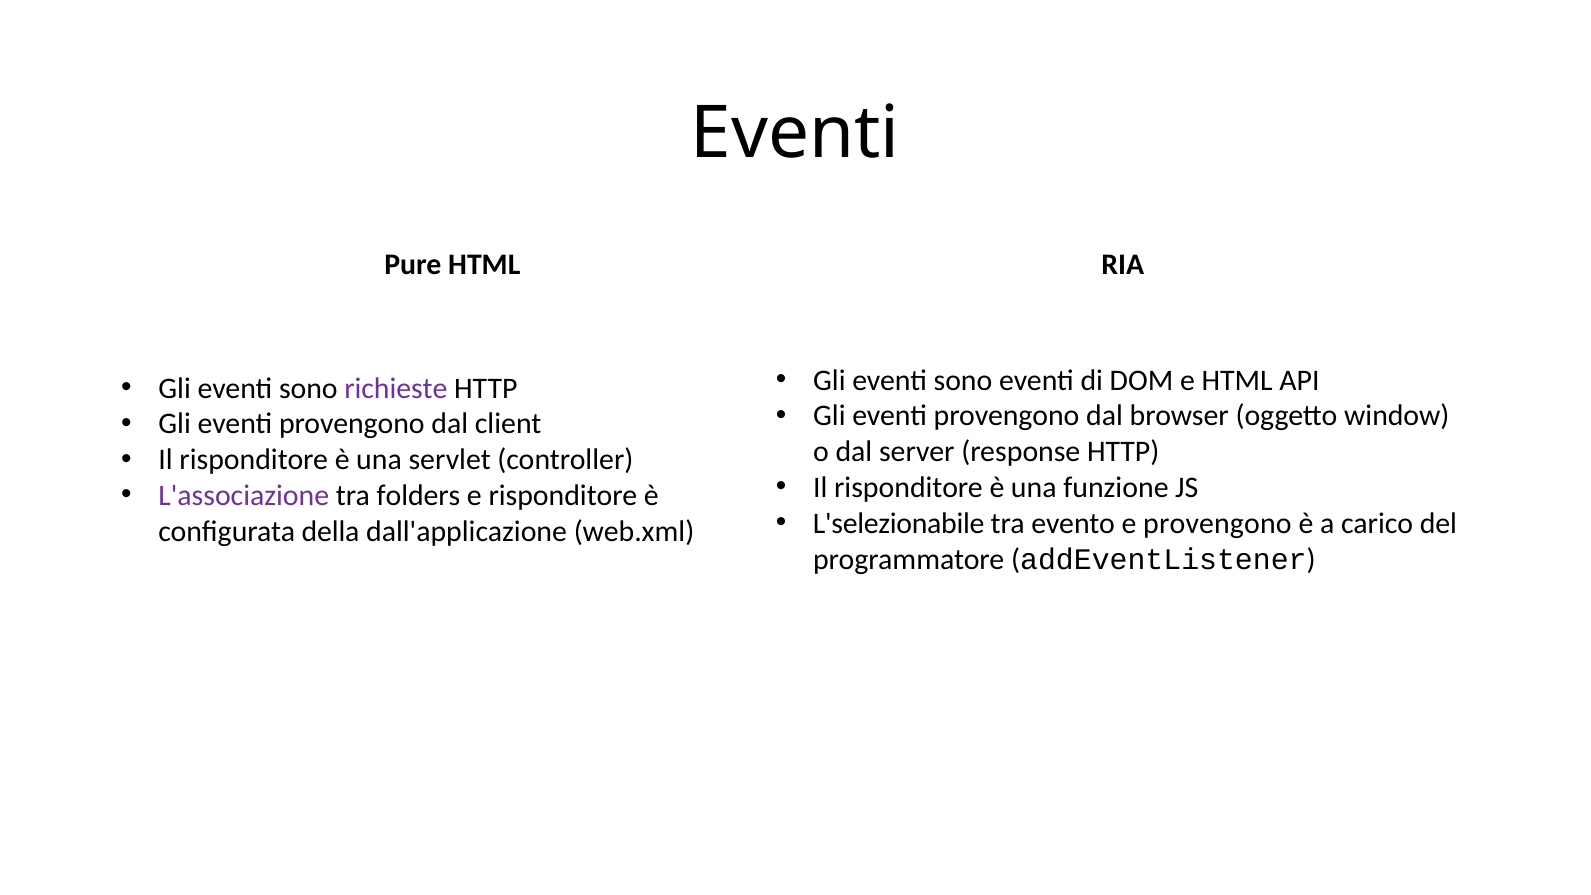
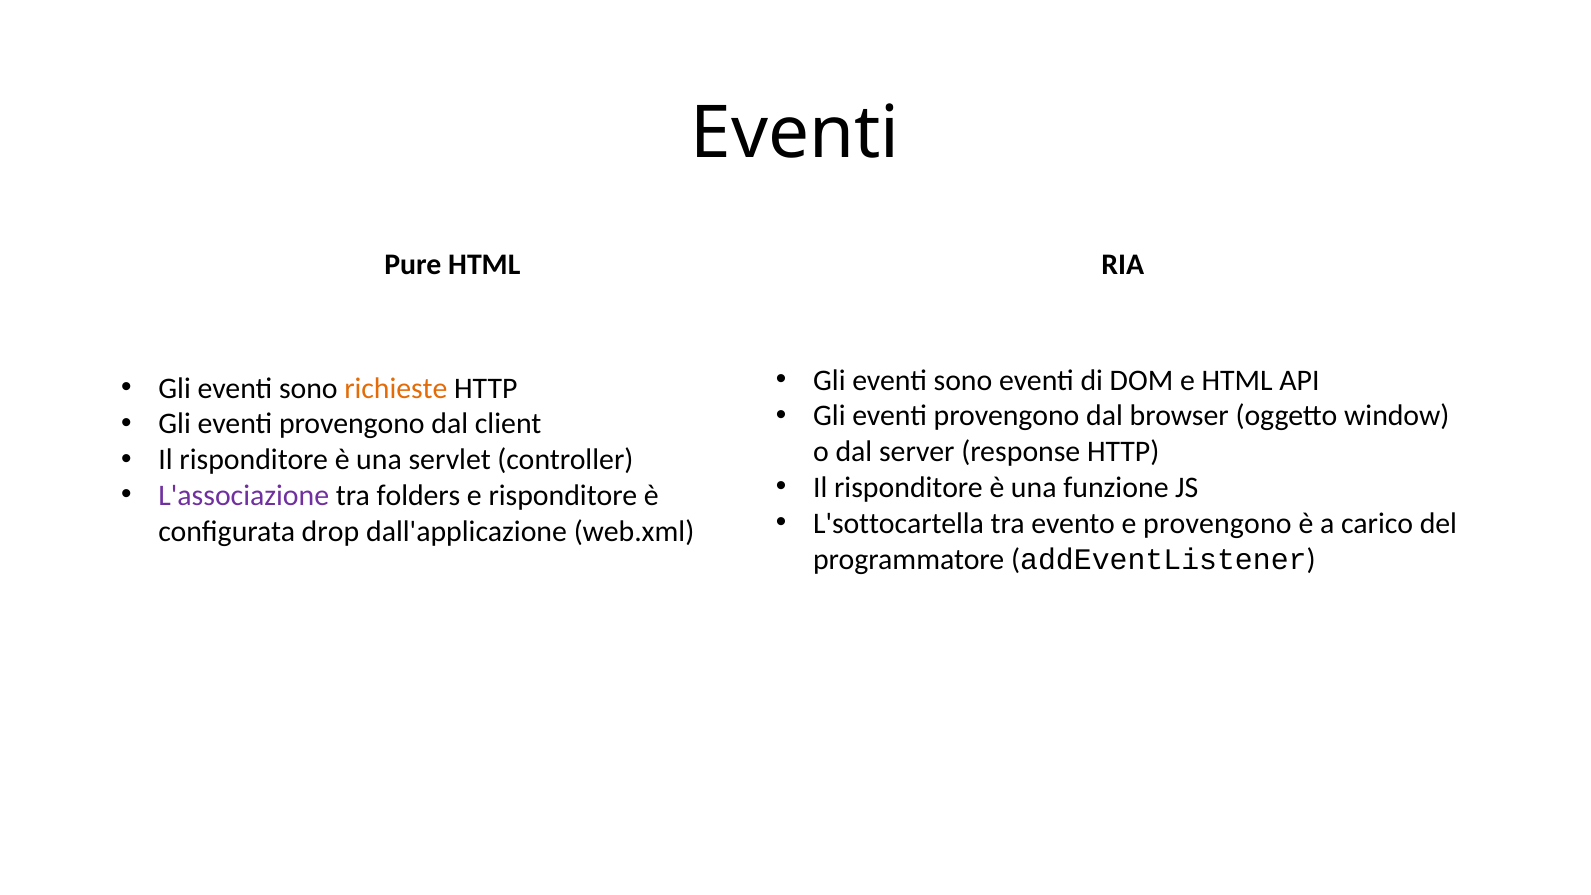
richieste colour: purple -> orange (396, 388)
L'selezionabile: L'selezionabile -> L'sottocartella (899, 523)
della: della -> drop (331, 531)
